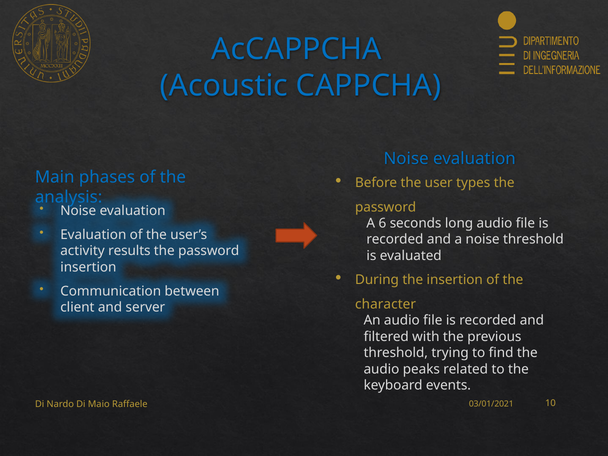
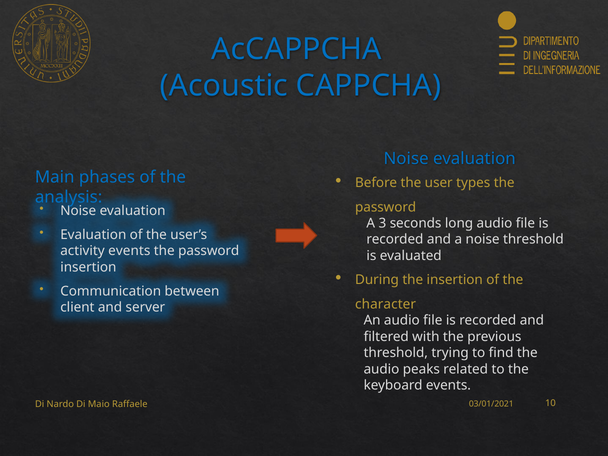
6: 6 -> 3 (382, 223)
activity results: results -> events (129, 251)
